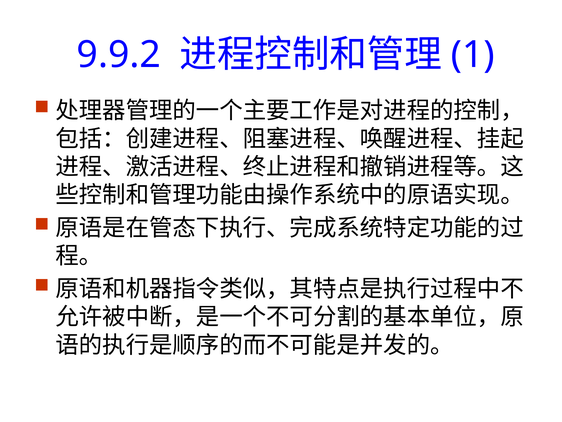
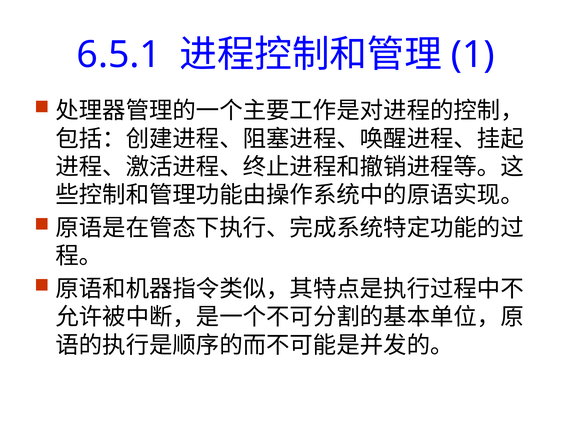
9.9.2: 9.9.2 -> 6.5.1 (119, 55)
